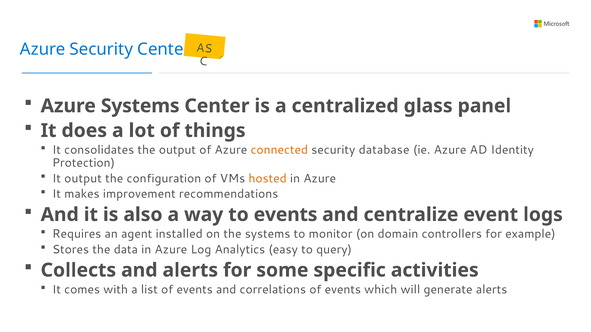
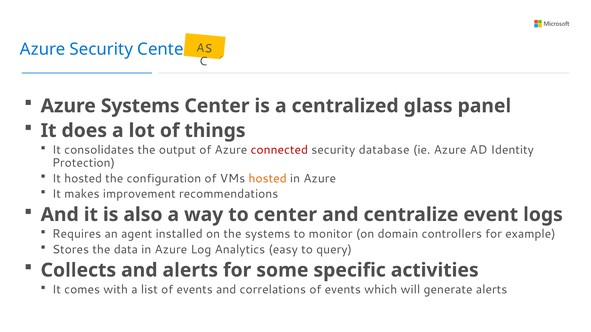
connected colour: orange -> red (279, 150)
It output: output -> hosted (83, 179)
to events: events -> center (285, 215)
